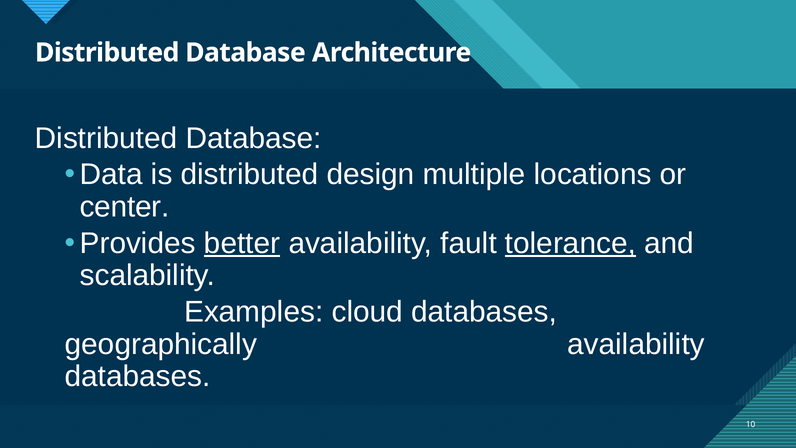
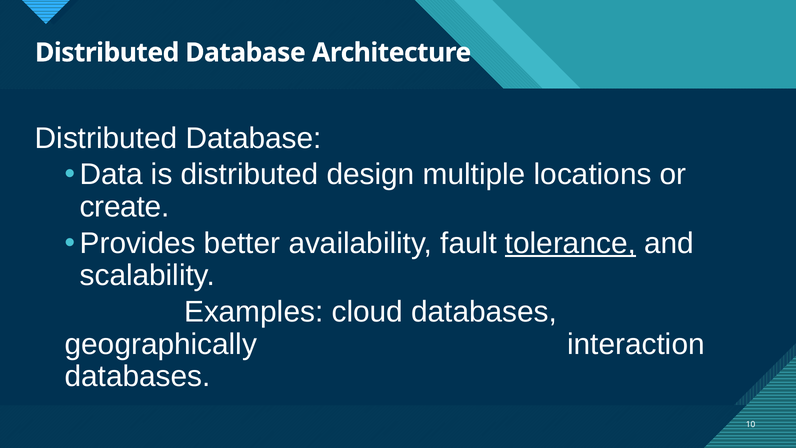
center: center -> create (125, 207)
better underline: present -> none (242, 243)
geographically availability: availability -> interaction (636, 344)
